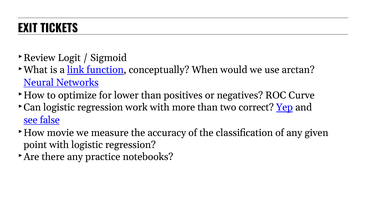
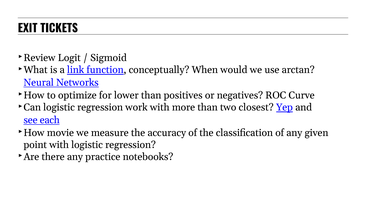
correct: correct -> closest (256, 107)
false: false -> each (50, 120)
